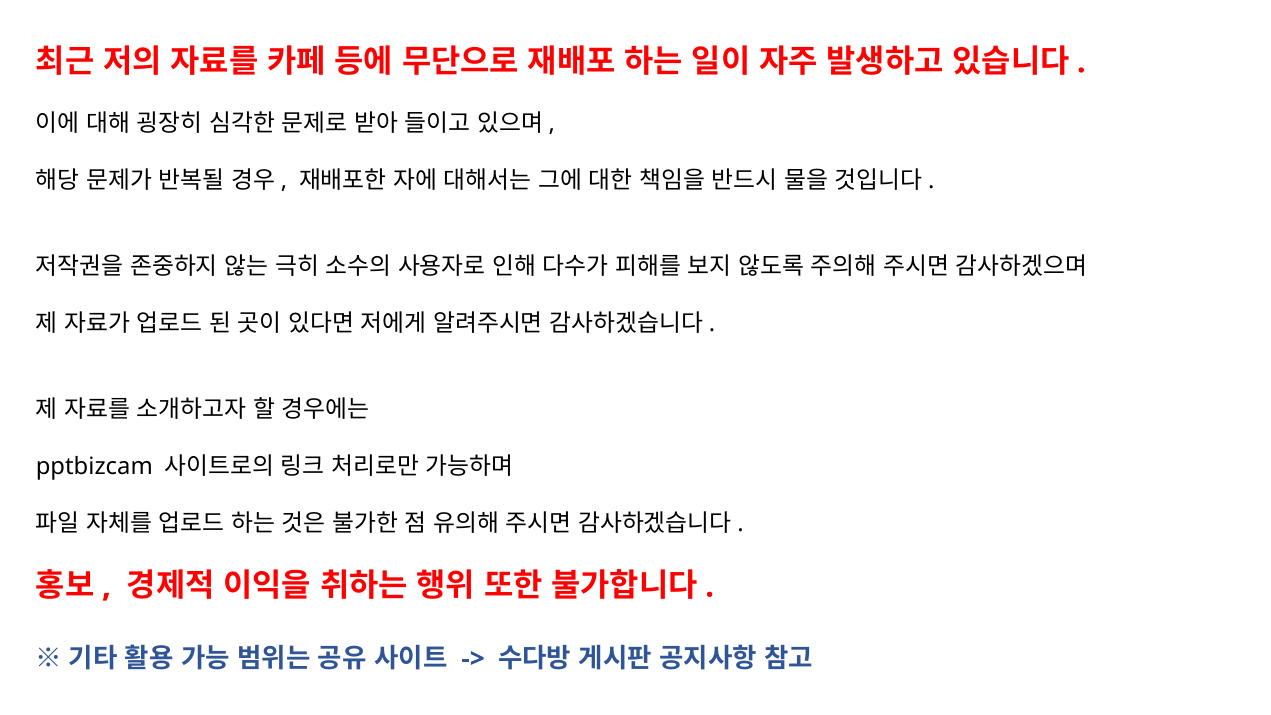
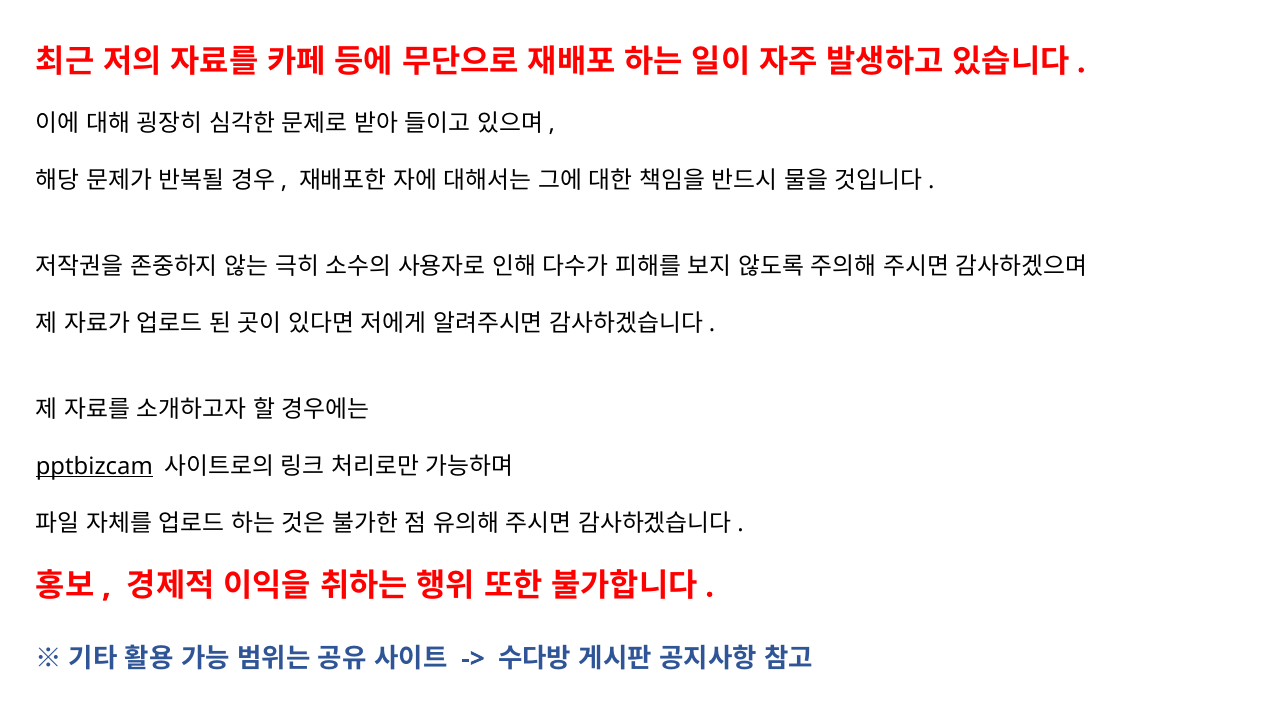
pptbizcam underline: none -> present (94, 466)
